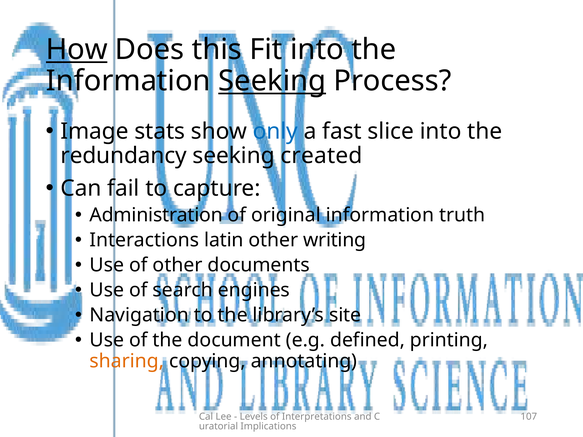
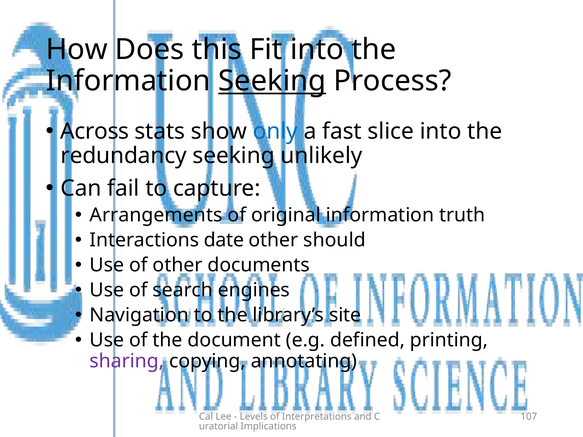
How underline: present -> none (77, 50)
Image: Image -> Across (95, 131)
created: created -> unlikely (322, 156)
Administration: Administration -> Arrangements (156, 215)
latin: latin -> date (224, 240)
writing: writing -> should (335, 240)
sharing colour: orange -> purple (127, 361)
